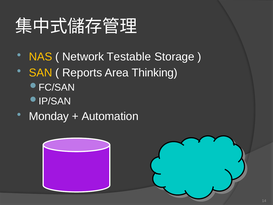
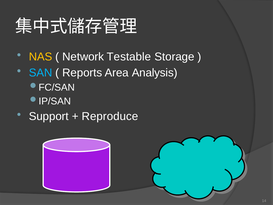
SAN colour: yellow -> light blue (41, 73)
Thinking: Thinking -> Analysis (155, 73)
Monday: Monday -> Support (49, 116)
Automation: Automation -> Reproduce (110, 116)
